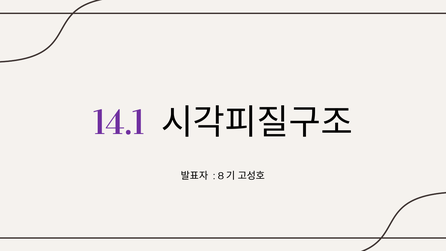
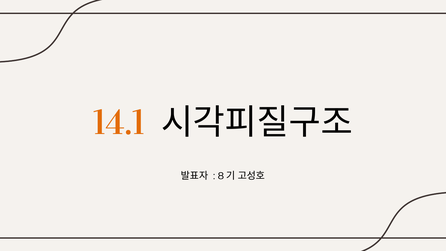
14.1 colour: purple -> orange (119, 123)
